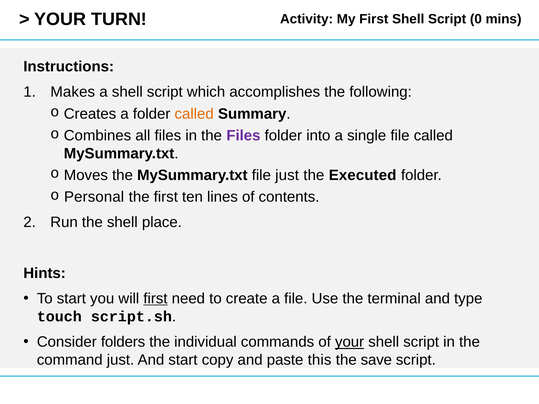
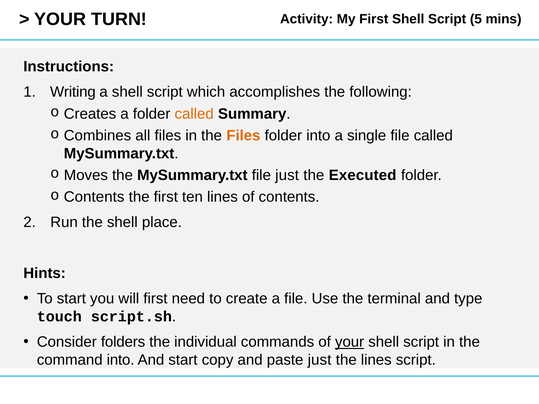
0: 0 -> 5 (476, 19)
Makes: Makes -> Writing (73, 92)
Files colour: purple -> orange (243, 136)
Personal: Personal -> Contents (94, 197)
first underline: present -> none (155, 299)
command just: just -> into (121, 360)
paste this: this -> just (320, 360)
the save: save -> lines (376, 360)
